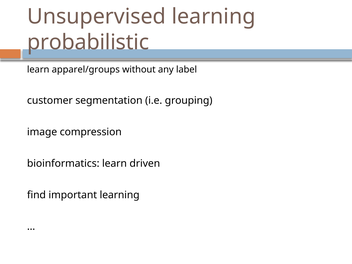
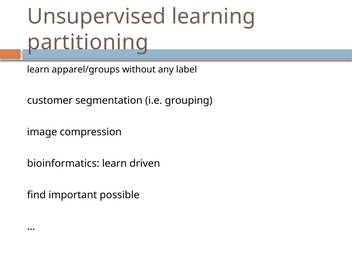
probabilistic: probabilistic -> partitioning (88, 42)
important learning: learning -> possible (120, 195)
